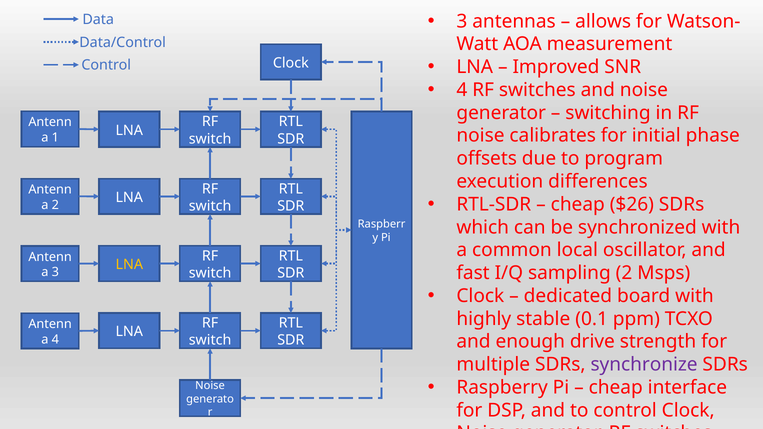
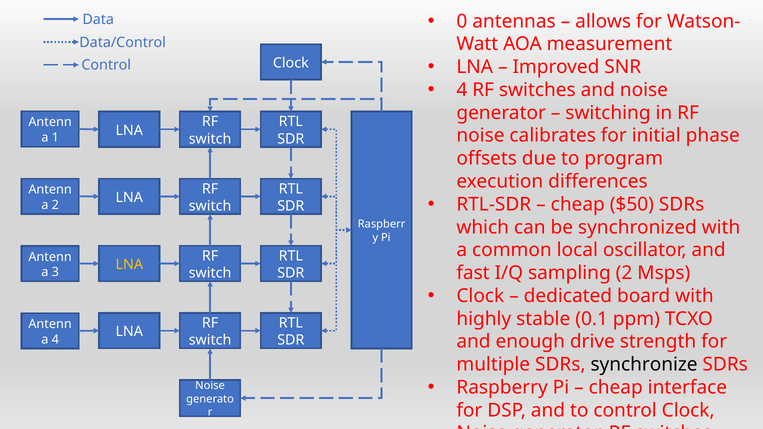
3: 3 -> 0 (462, 21)
$26: $26 -> $50 (632, 204)
synchronize colour: purple -> black (644, 365)
